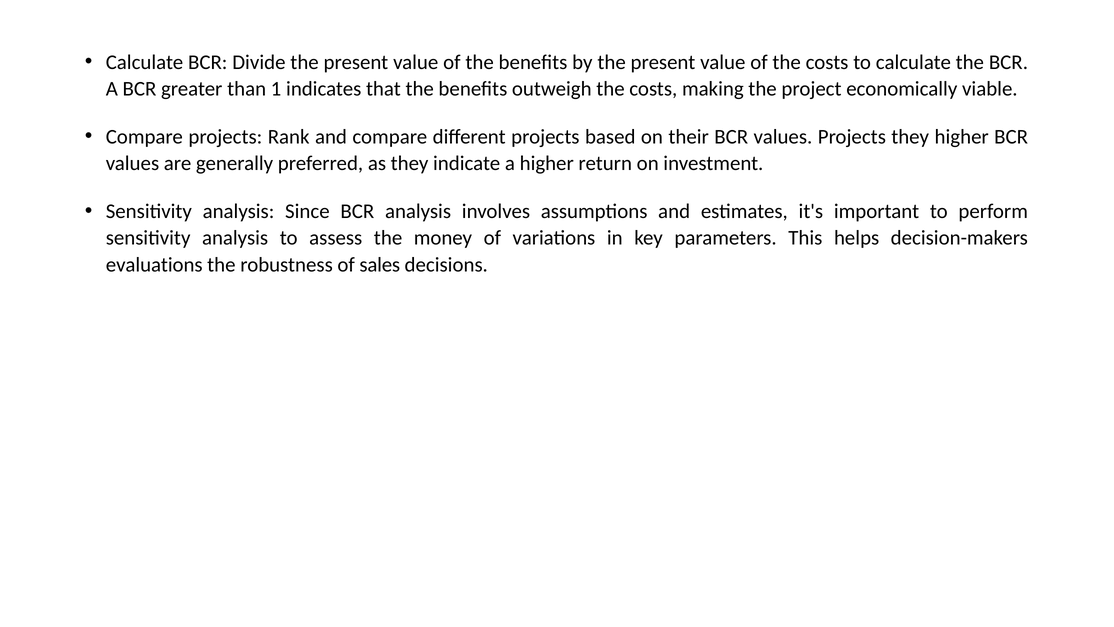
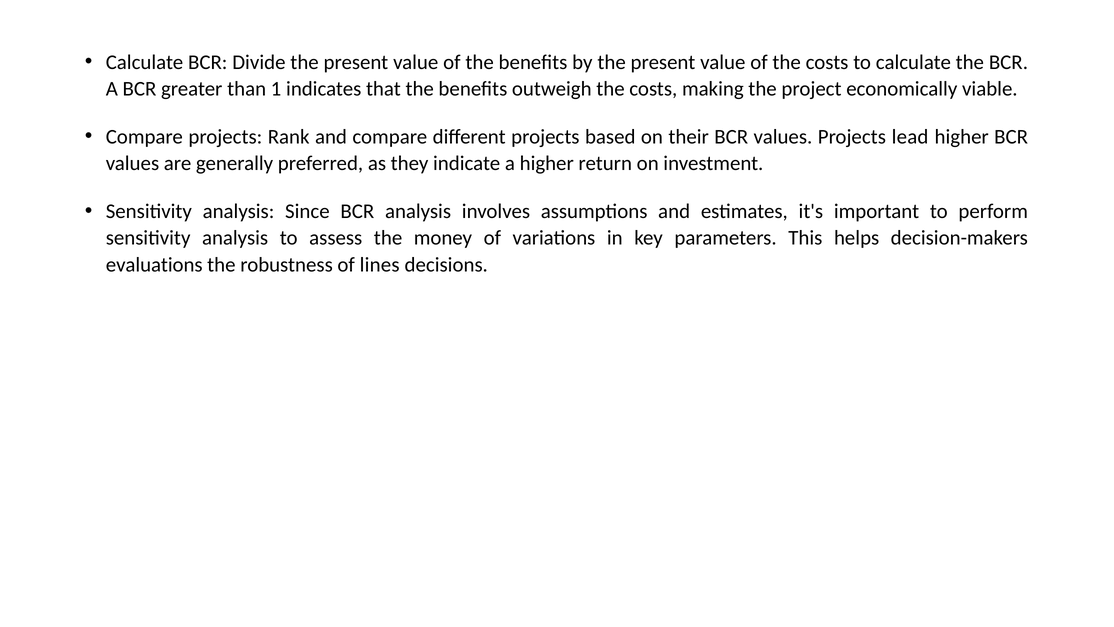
Projects they: they -> lead (910, 137)
sales: sales -> lines (380, 265)
